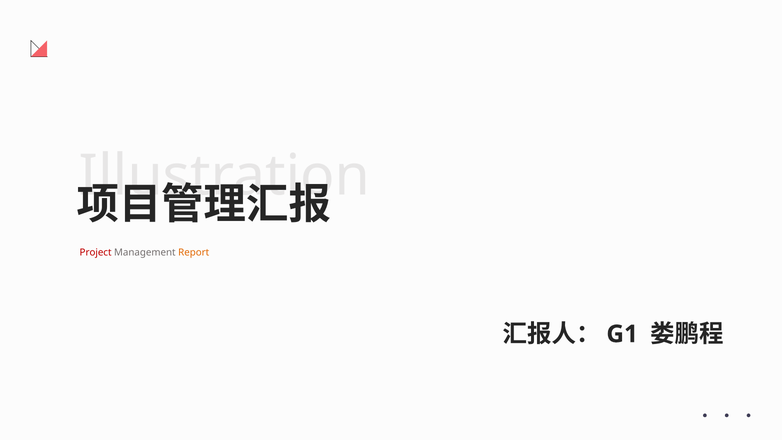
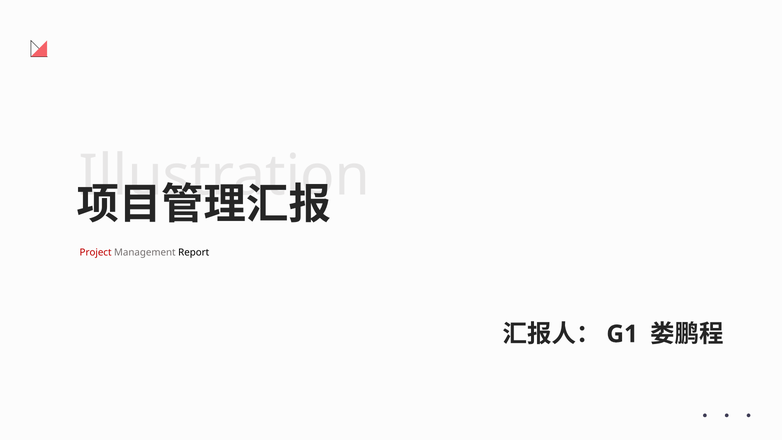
Report colour: orange -> black (194, 253)
